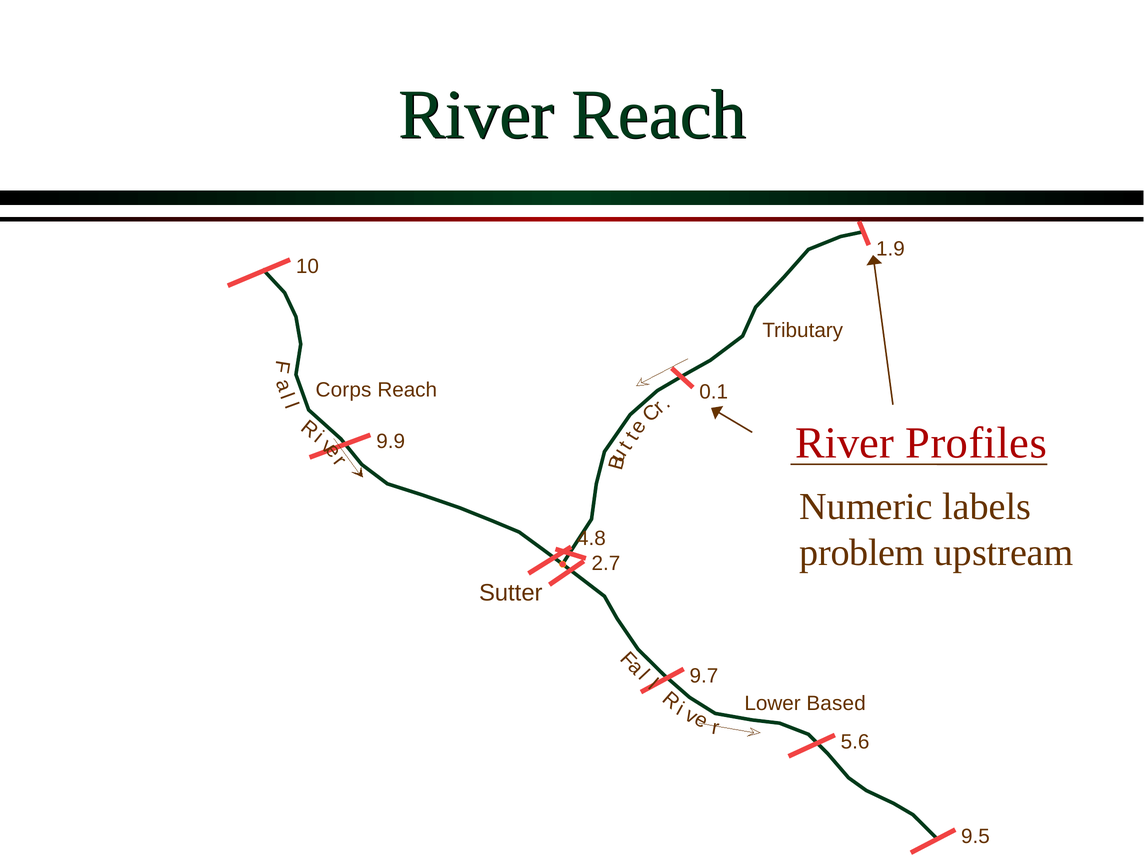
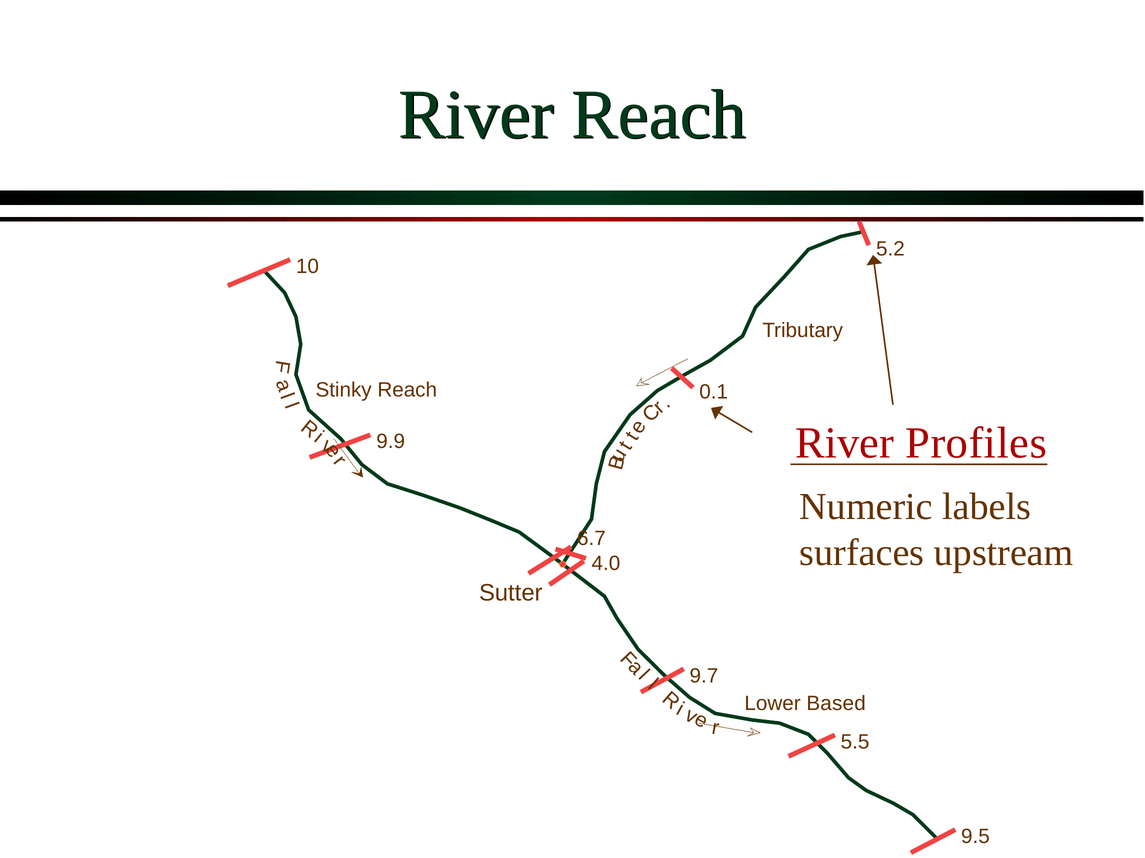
1.9: 1.9 -> 5.2 (890, 249)
Corps: Corps -> Stinky (344, 390)
4.8: 4.8 -> 6.7 (591, 539)
problem: problem -> surfaces (862, 553)
2.7: 2.7 -> 4.0 (606, 564)
5.6: 5.6 -> 5.5 (855, 742)
